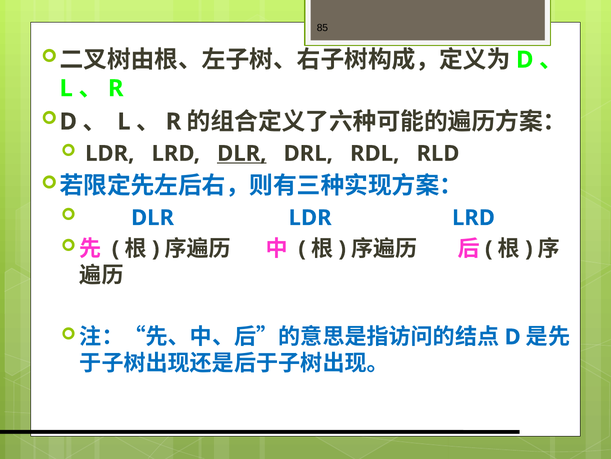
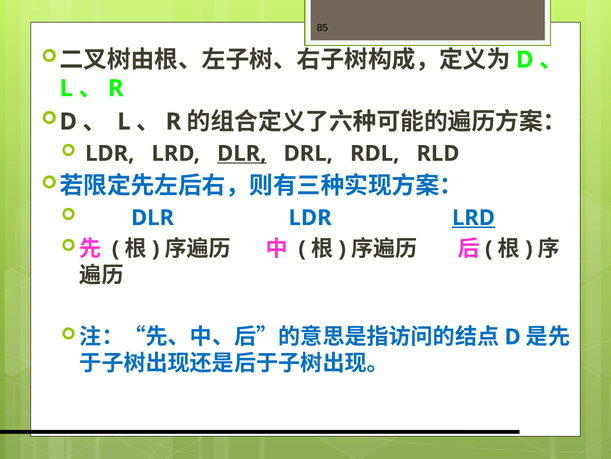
LRD underline: none -> present (473, 217)
